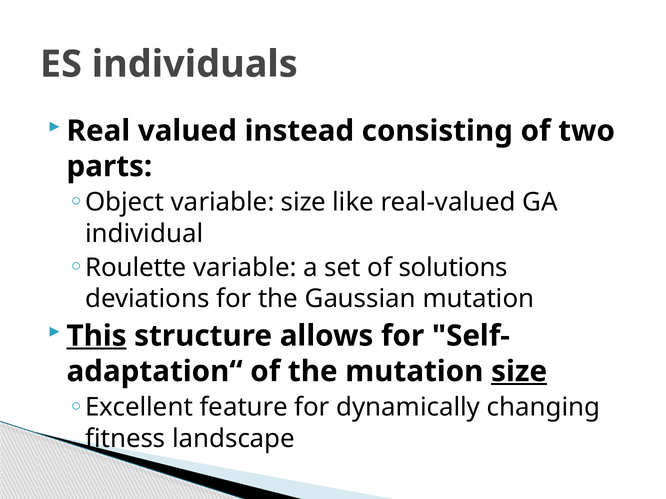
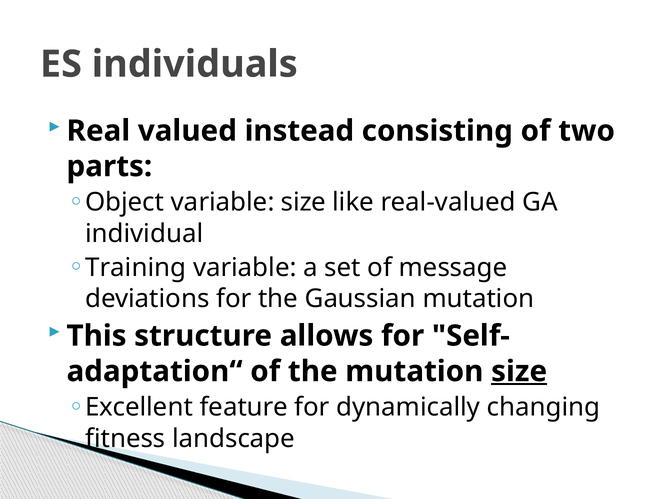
Roulette: Roulette -> Training (136, 268)
solutions: solutions -> message (453, 268)
This underline: present -> none (97, 336)
